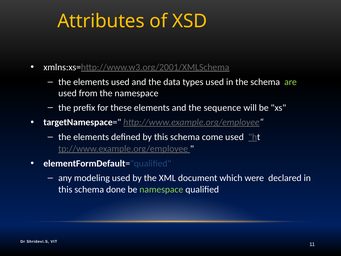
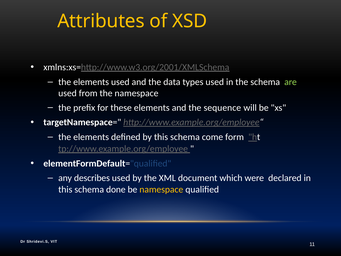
come used: used -> form (235, 137)
modeling: modeling -> describes (92, 178)
namespace colour: light green -> yellow (161, 189)
